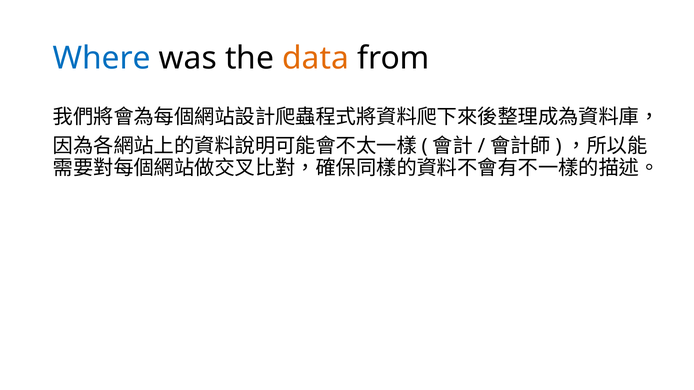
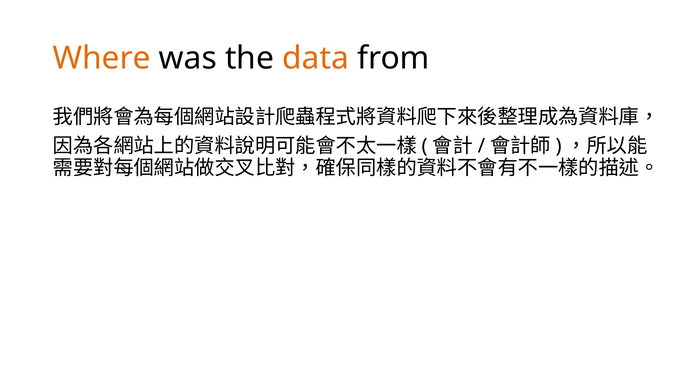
Where colour: blue -> orange (102, 58)
